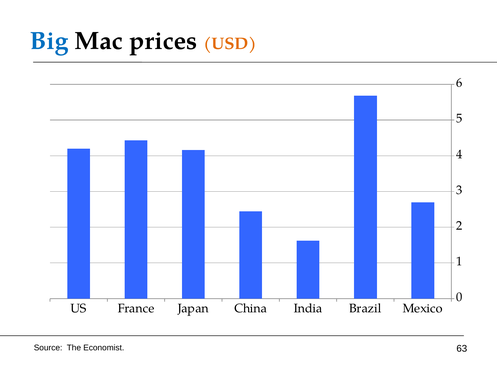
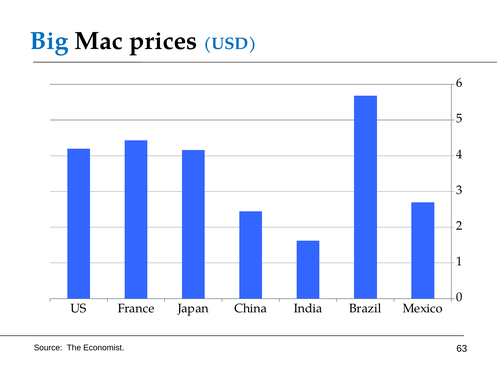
USD colour: orange -> blue (230, 44)
